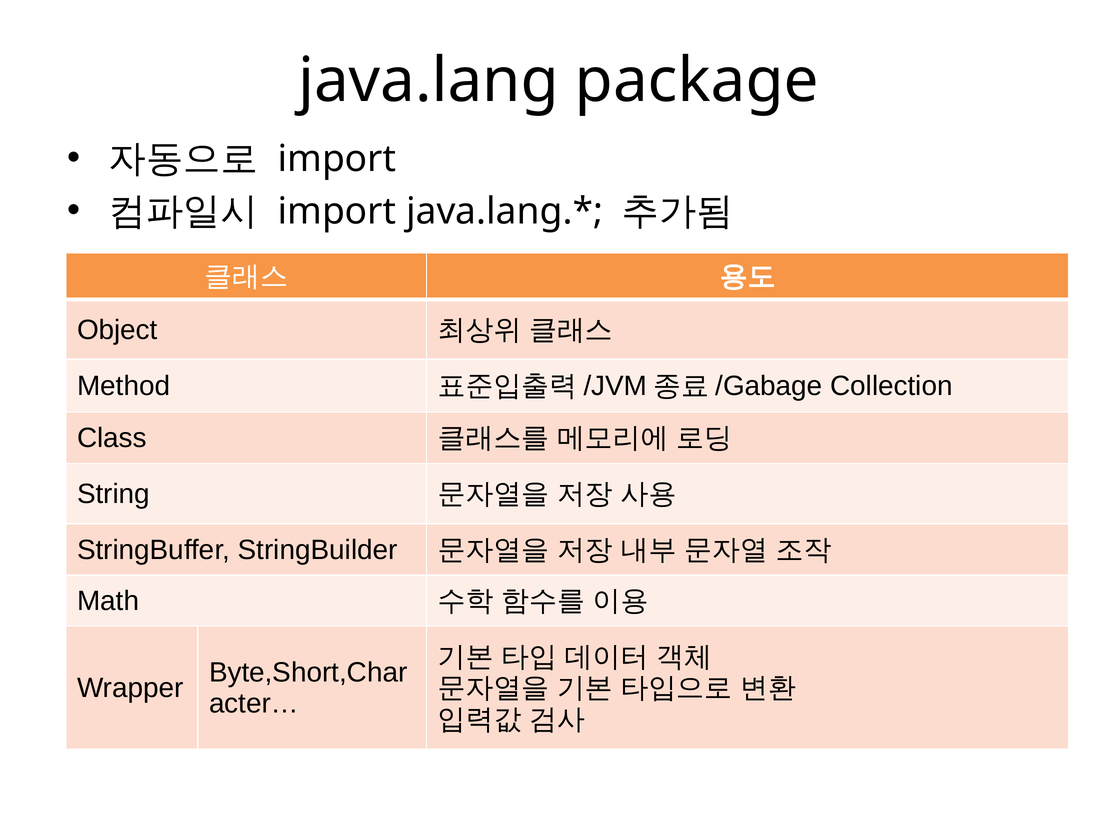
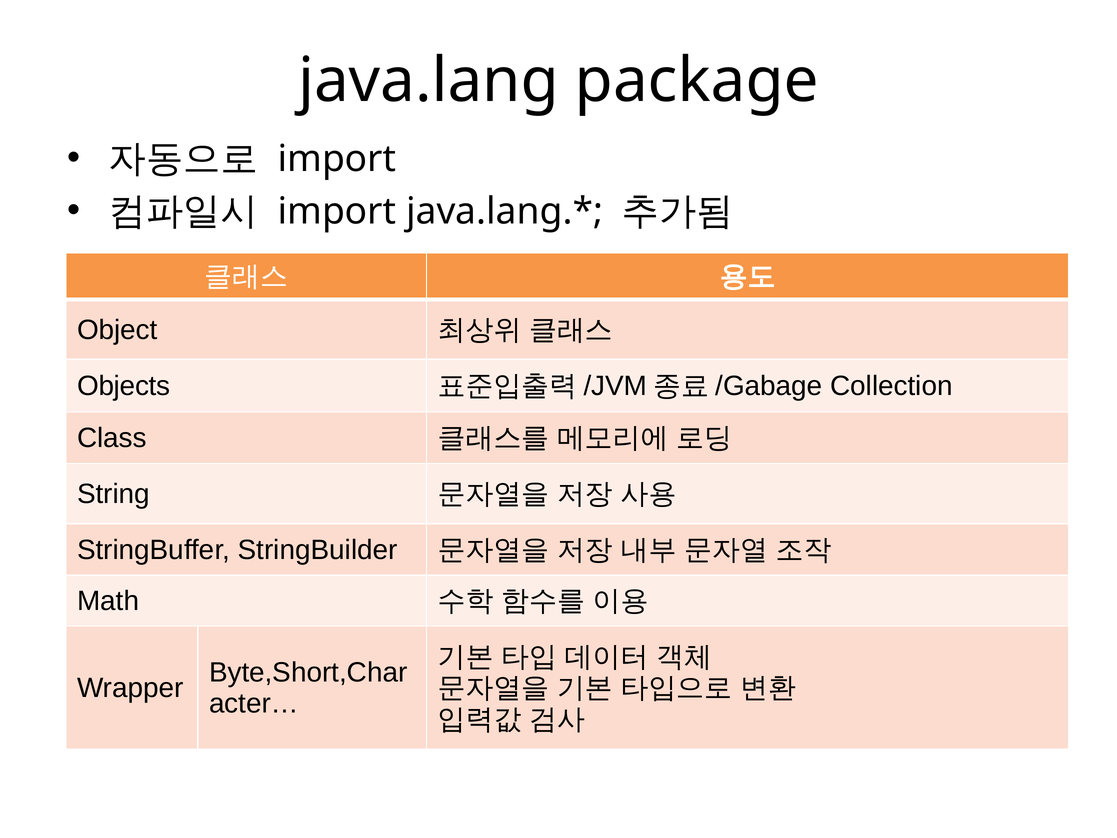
Method: Method -> Objects (124, 386)
